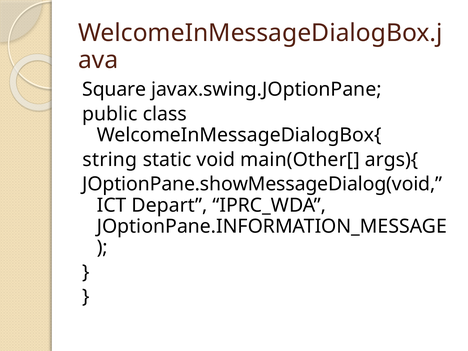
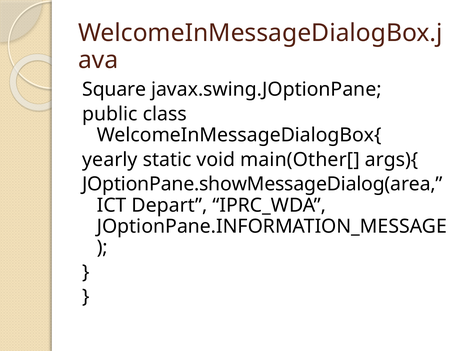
string: string -> yearly (110, 160)
JOptionPane.showMessageDialog(void: JOptionPane.showMessageDialog(void -> JOptionPane.showMessageDialog(area (262, 184)
